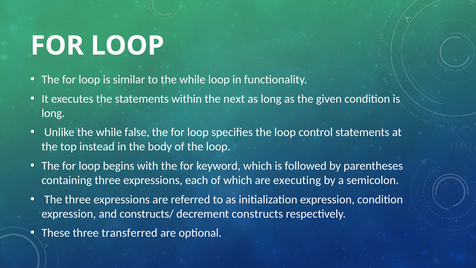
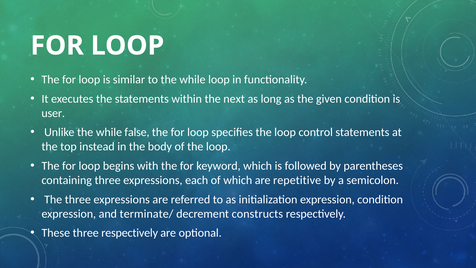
long: long -> user (53, 113)
executing: executing -> repetitive (297, 180)
constructs/: constructs/ -> terminate/ (147, 214)
three transferred: transferred -> respectively (130, 233)
